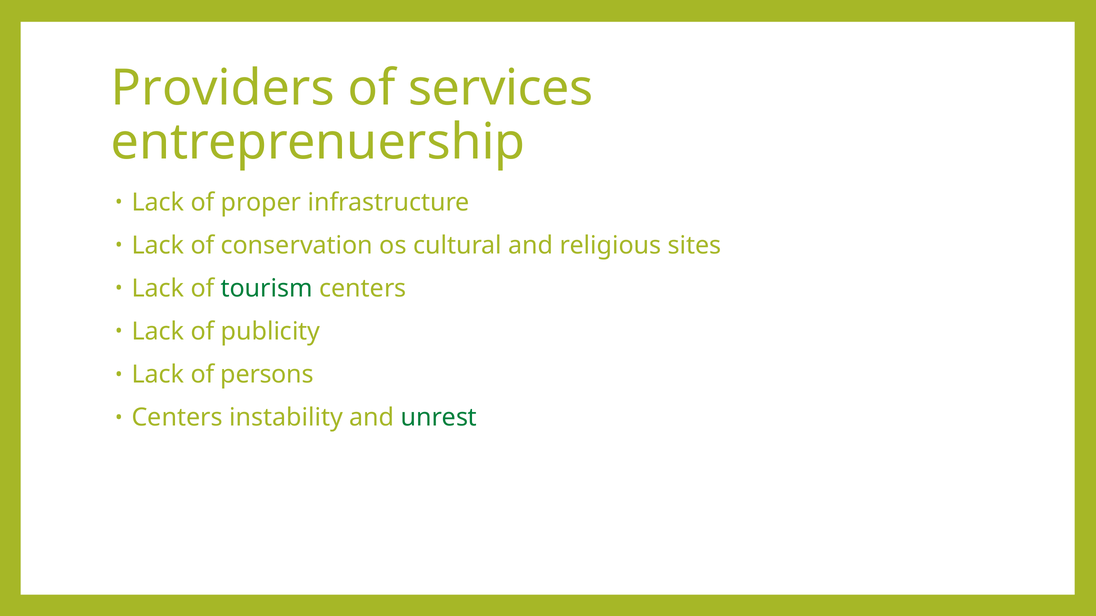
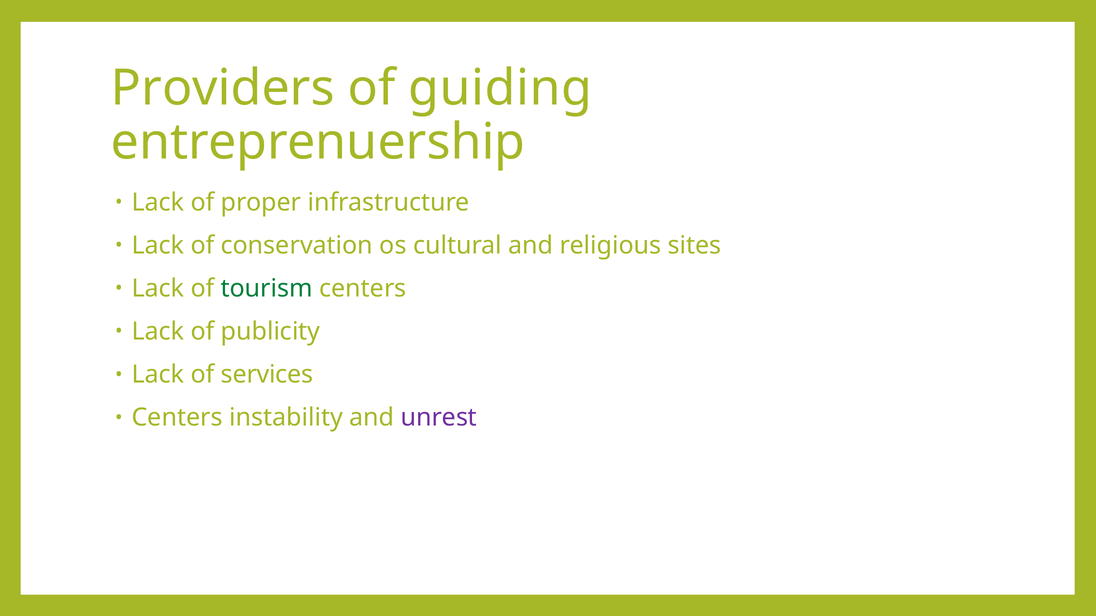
services: services -> guiding (500, 88)
persons: persons -> services (267, 375)
unrest colour: green -> purple (439, 418)
